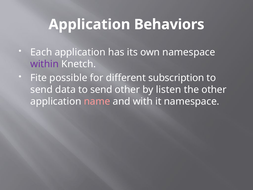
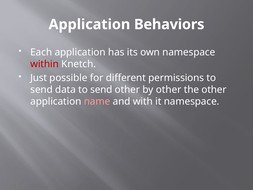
within colour: purple -> red (45, 64)
Fite: Fite -> Just (39, 78)
subscription: subscription -> permissions (176, 78)
by listen: listen -> other (169, 90)
